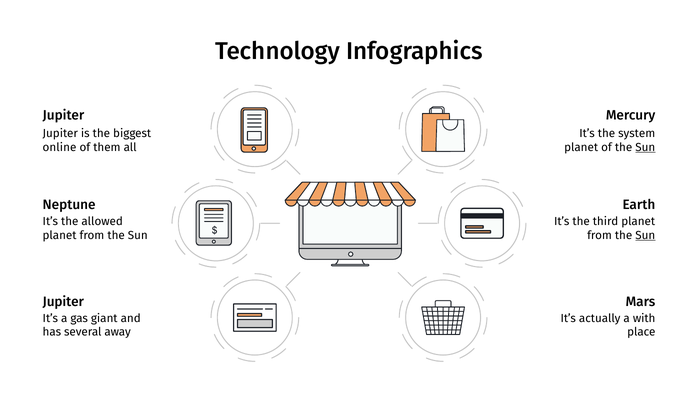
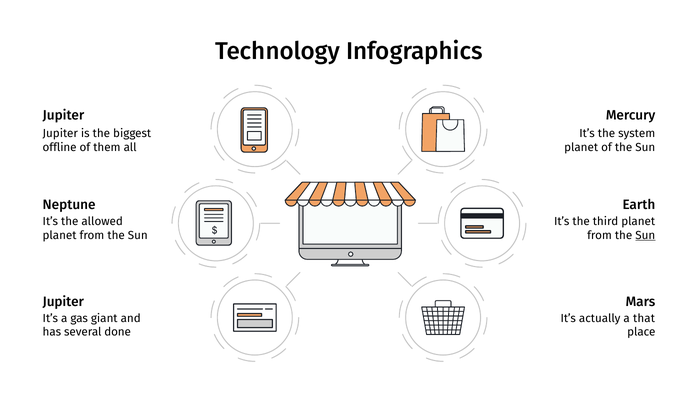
online: online -> offline (60, 147)
Sun underline: present -> none (645, 147)
with: with -> that (644, 318)
away: away -> done (118, 332)
